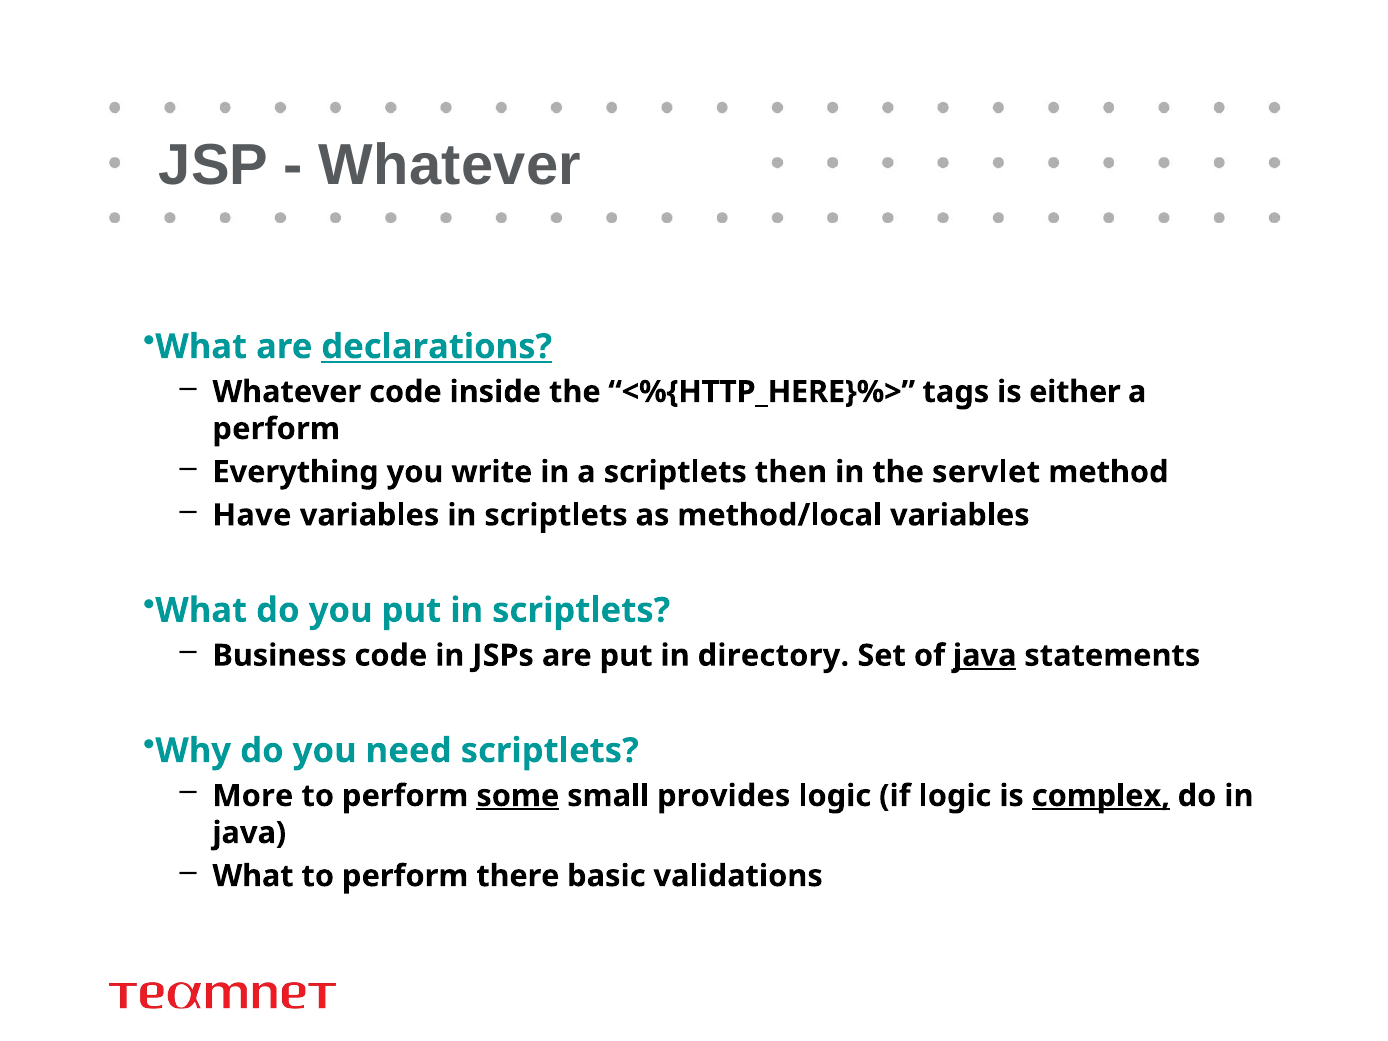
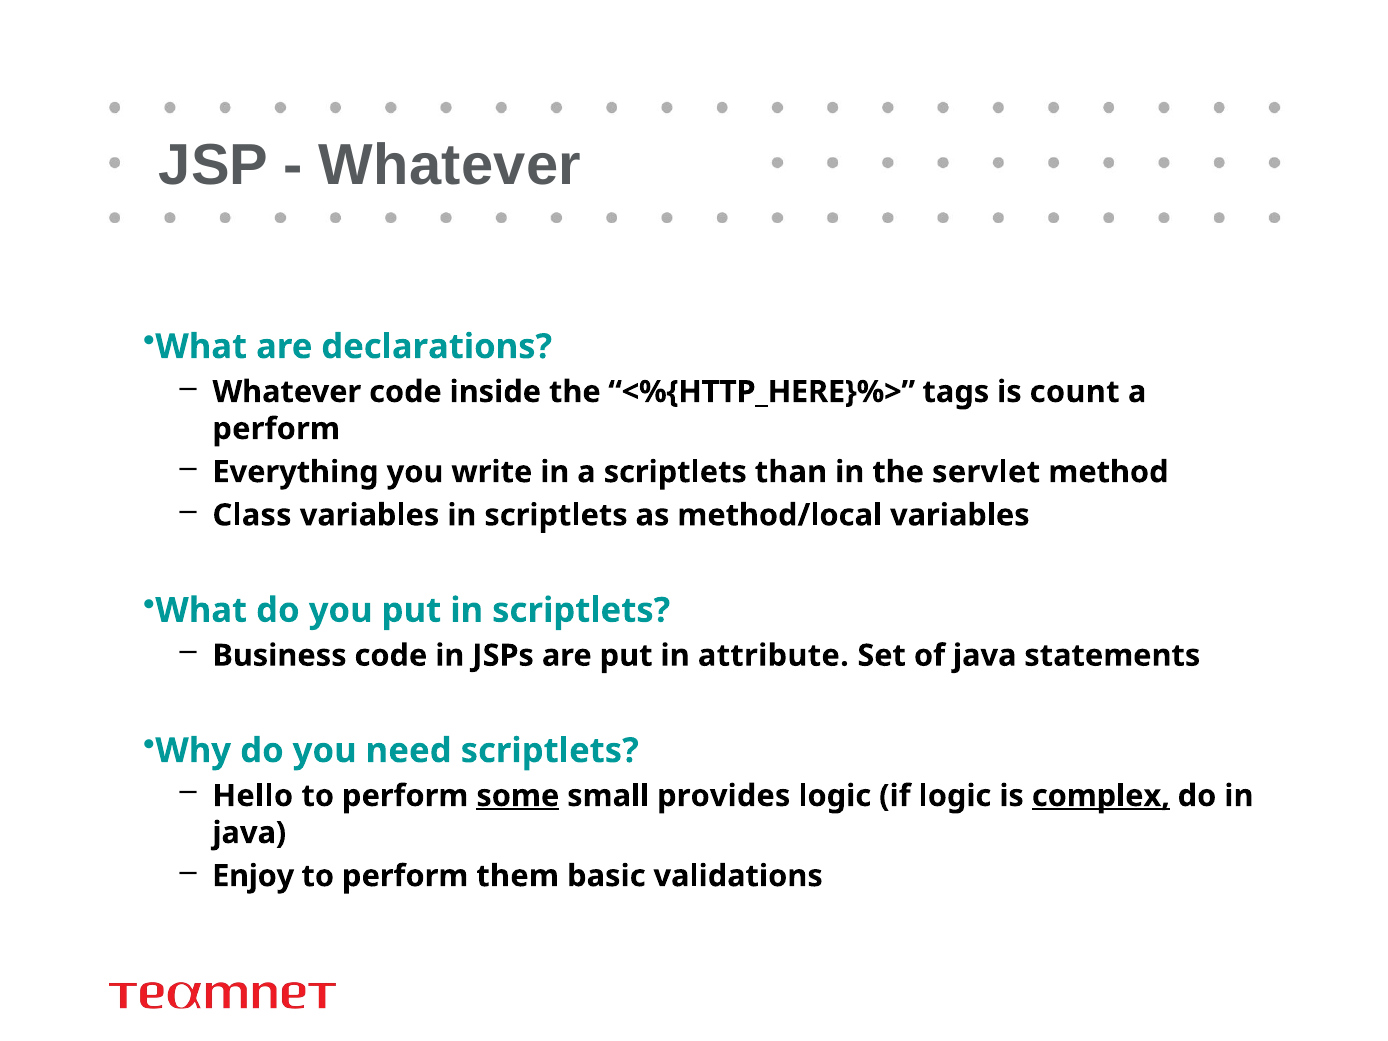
declarations underline: present -> none (437, 347)
either: either -> count (1075, 392)
then: then -> than (791, 472)
Have: Have -> Class (252, 515)
directory: directory -> attribute (773, 656)
java underline: present -> none (985, 656)
More: More -> Hello (253, 796)
What: What -> Enjoy (253, 876)
there: there -> them (518, 876)
